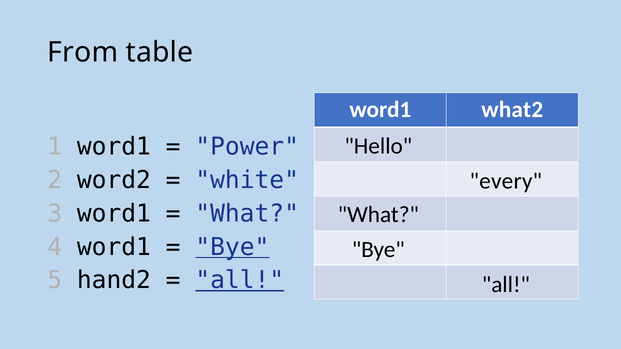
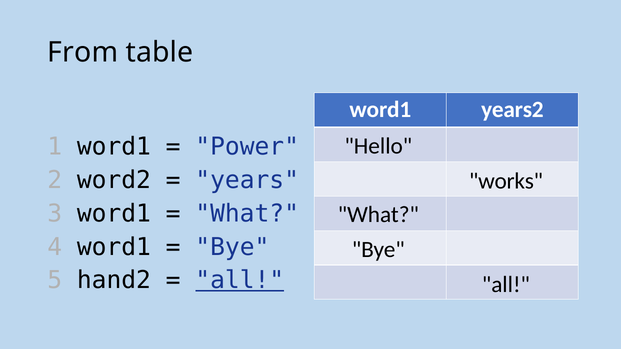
what2: what2 -> years2 (512, 110)
white: white -> years (247, 180)
every: every -> works (506, 181)
Bye underline: present -> none (232, 247)
